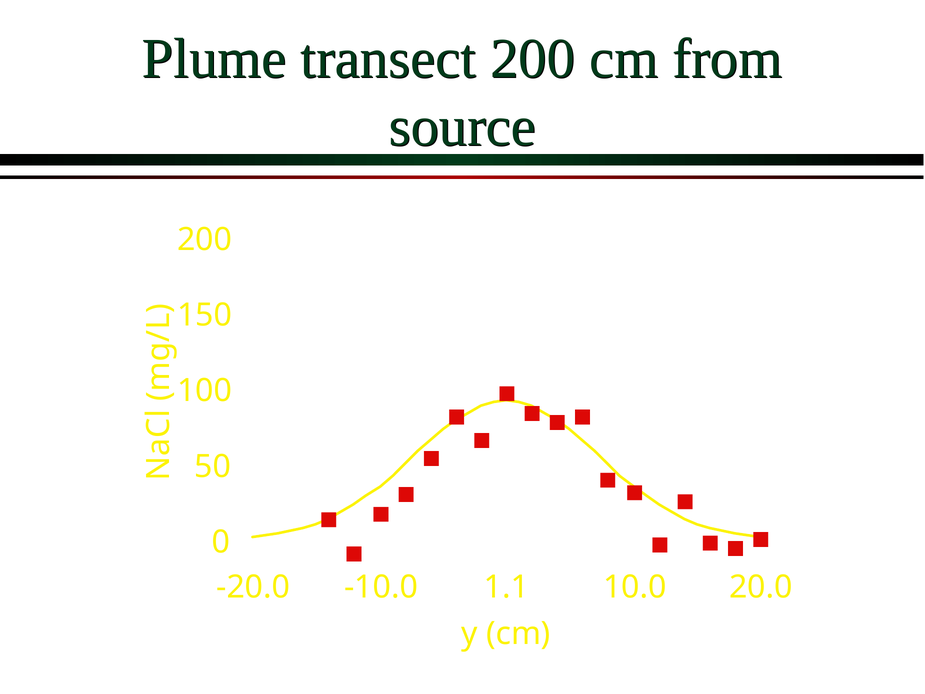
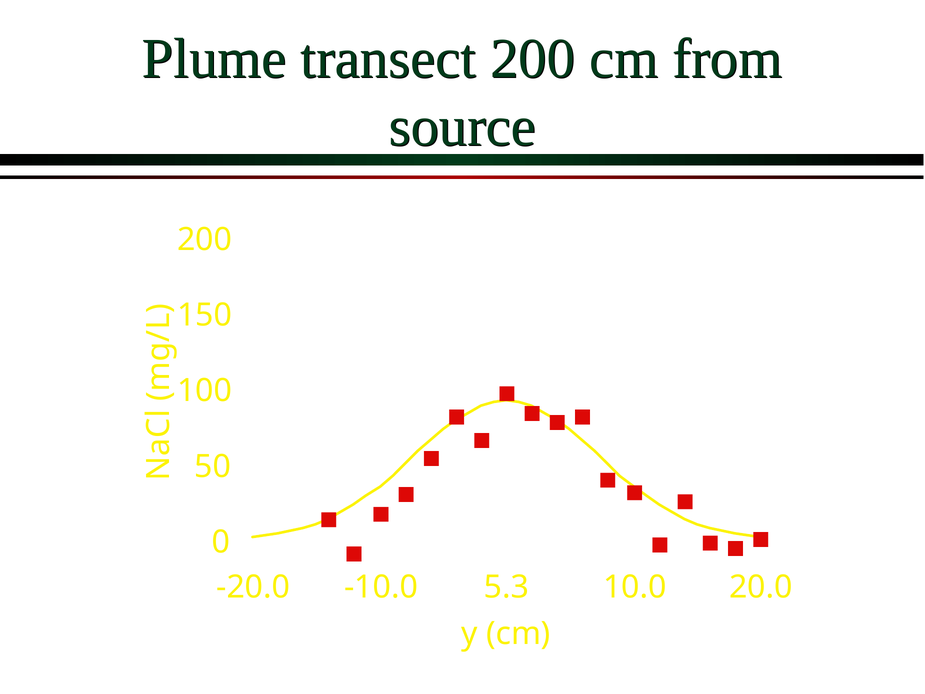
1.1: 1.1 -> 5.3 (506, 587)
